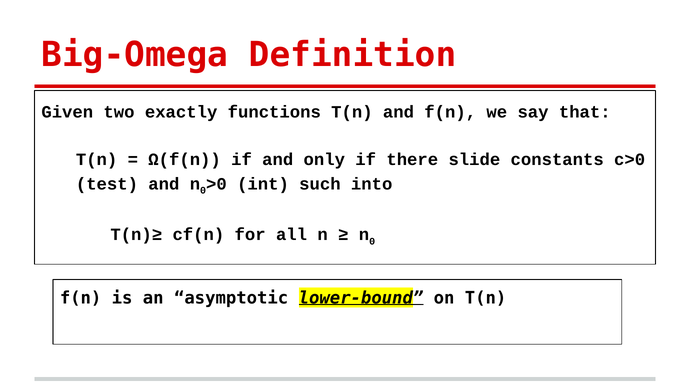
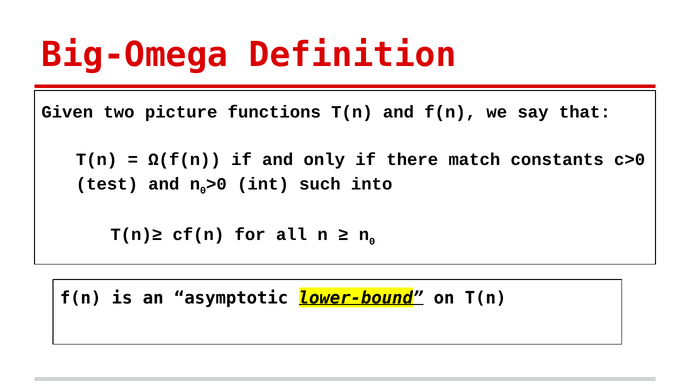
exactly: exactly -> picture (181, 112)
slide: slide -> match (474, 160)
